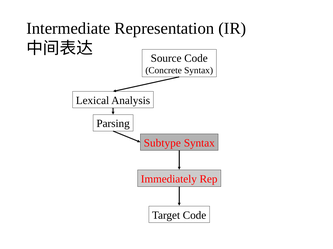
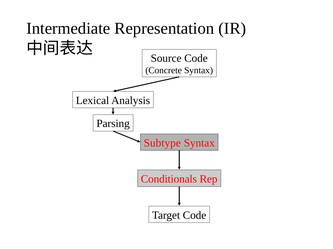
Immediately: Immediately -> Conditionals (169, 180)
